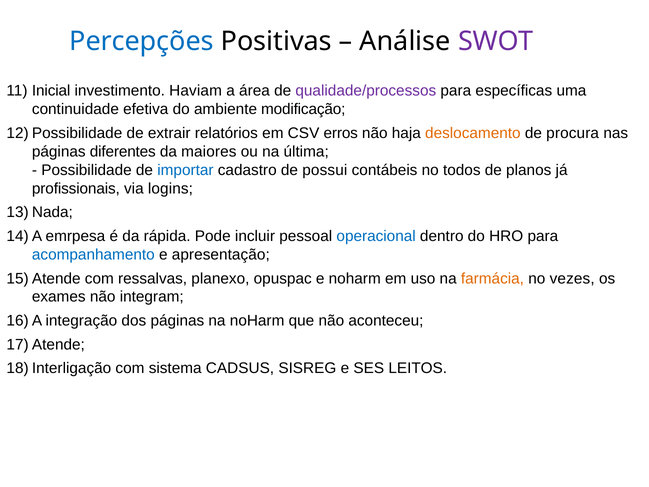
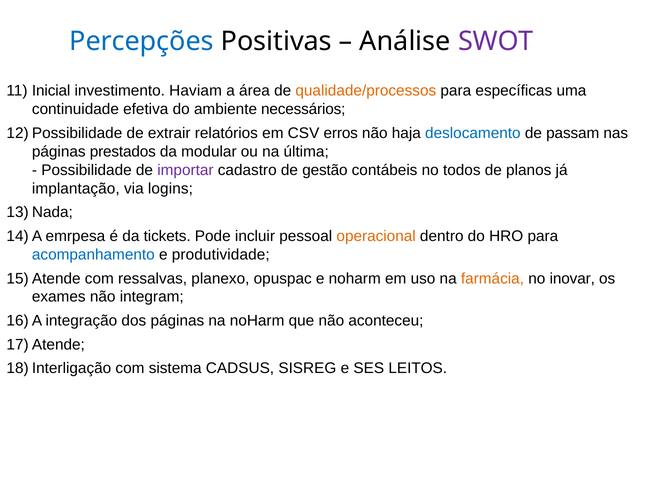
qualidade/processos colour: purple -> orange (366, 91)
modificação: modificação -> necessários (303, 109)
deslocamento colour: orange -> blue (473, 133)
procura: procura -> passam (573, 133)
diferentes: diferentes -> prestados (123, 152)
maiores: maiores -> modular (209, 152)
importar colour: blue -> purple (185, 170)
possui: possui -> gestão (325, 170)
profissionais: profissionais -> implantação (76, 188)
rápida: rápida -> tickets (167, 236)
operacional colour: blue -> orange (376, 236)
apresentação: apresentação -> produtividade (221, 254)
vezes: vezes -> inovar (572, 278)
